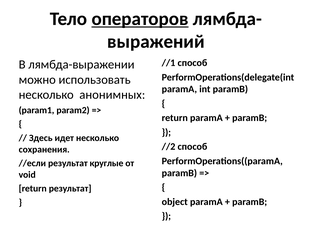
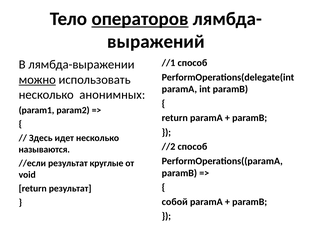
можно underline: none -> present (37, 80)
сохранения: сохранения -> называются (44, 149)
object: object -> собой (175, 202)
